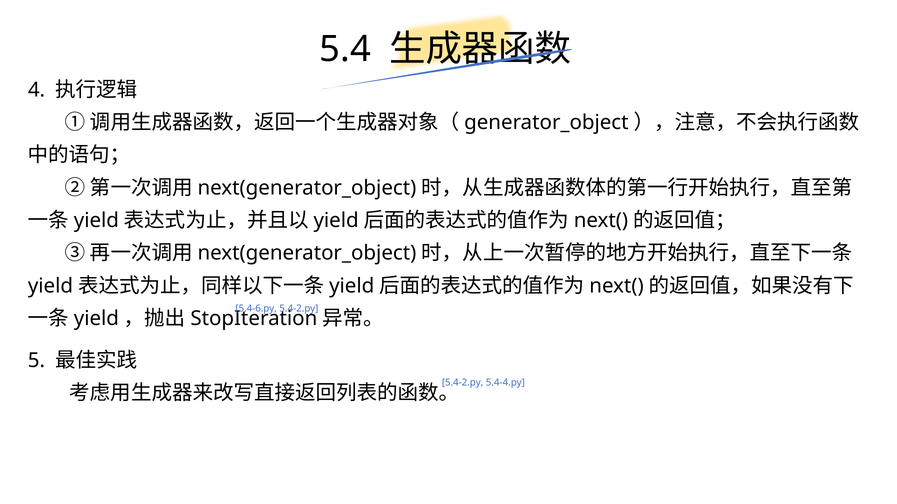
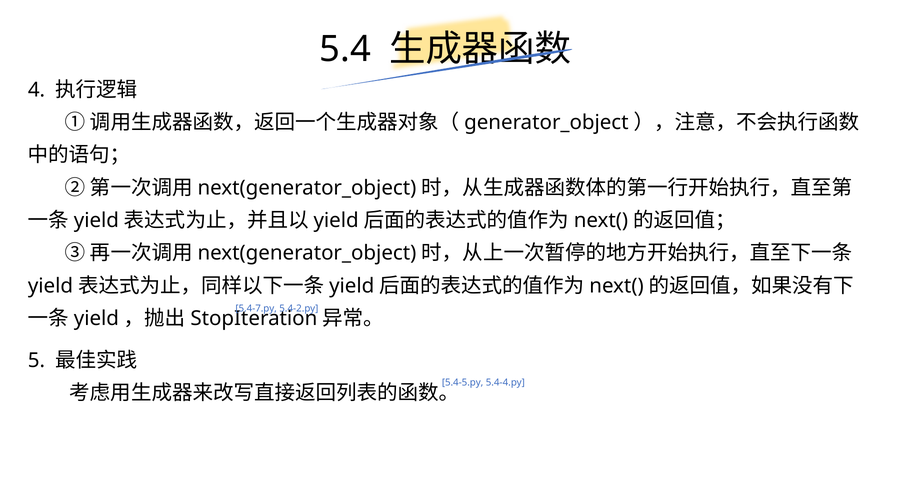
5.4-6.py: 5.4-6.py -> 5.4-7.py (256, 309)
5.4-2.py: 5.4-2.py -> 5.4-5.py (463, 383)
